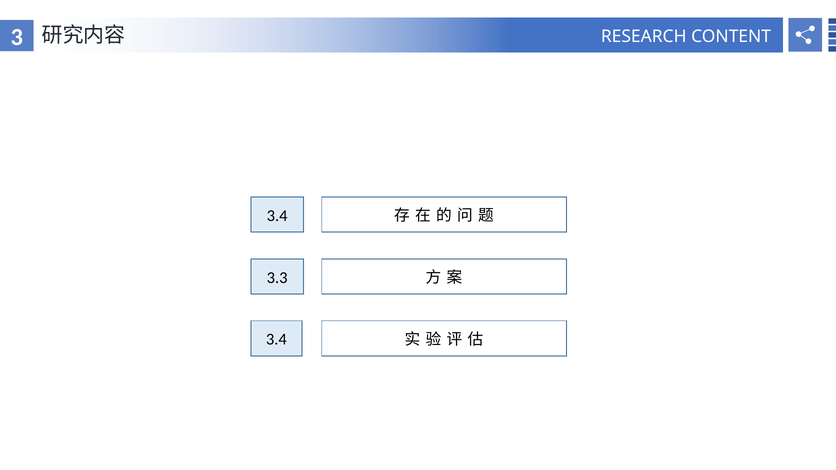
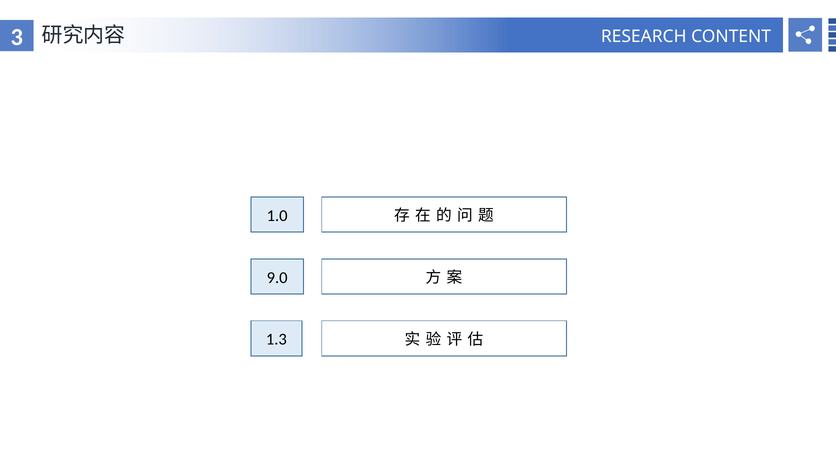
3.4: 3.4 -> 1.0 (277, 216)
3.3: 3.3 -> 9.0 (277, 278)
3.4: 3.4 -> 1.3 (276, 340)
